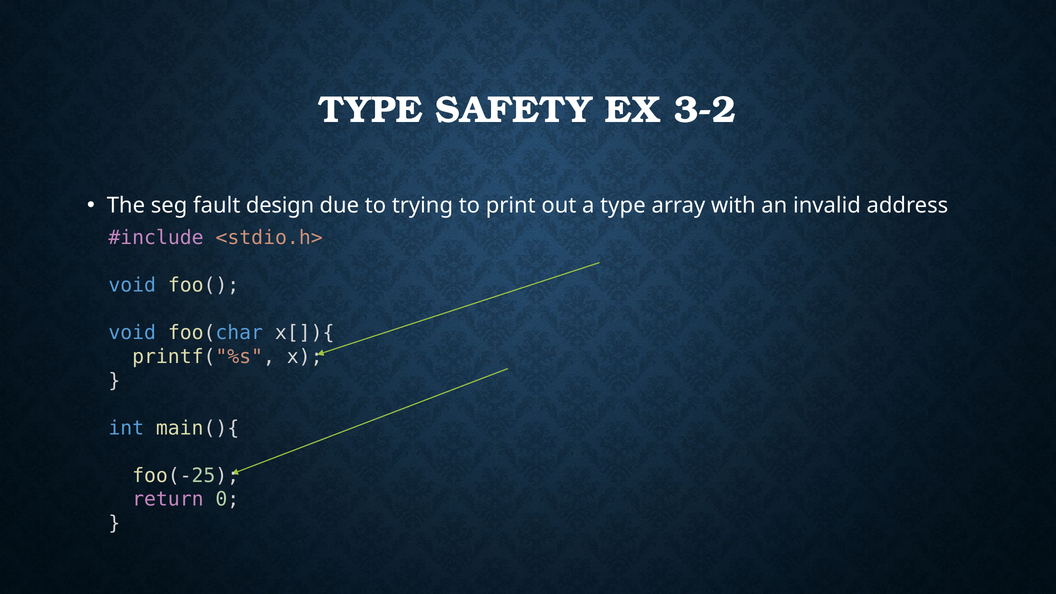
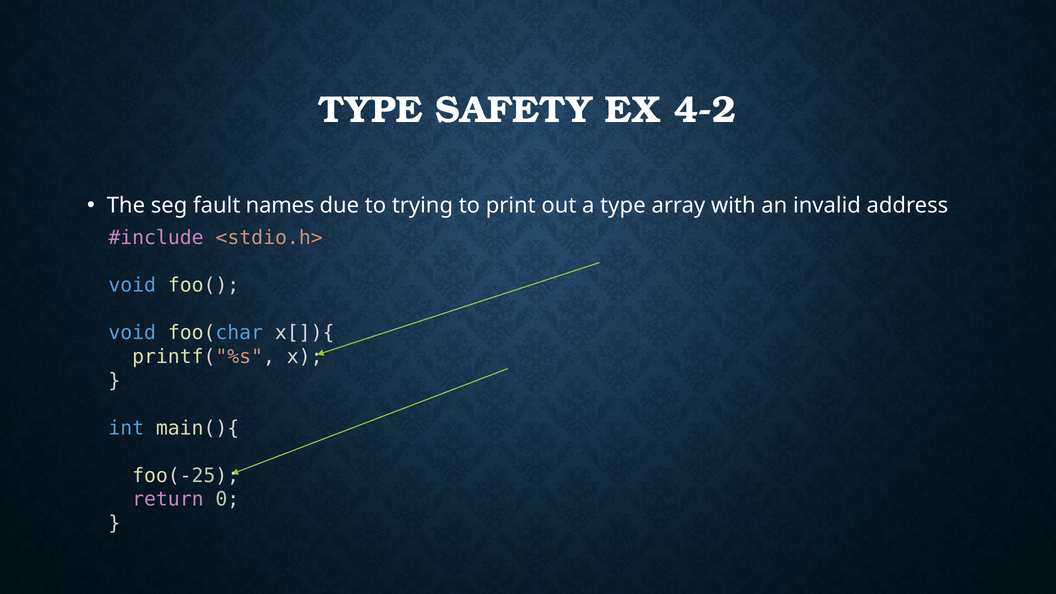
3-2: 3-2 -> 4-2 (705, 110)
design: design -> names (280, 206)
